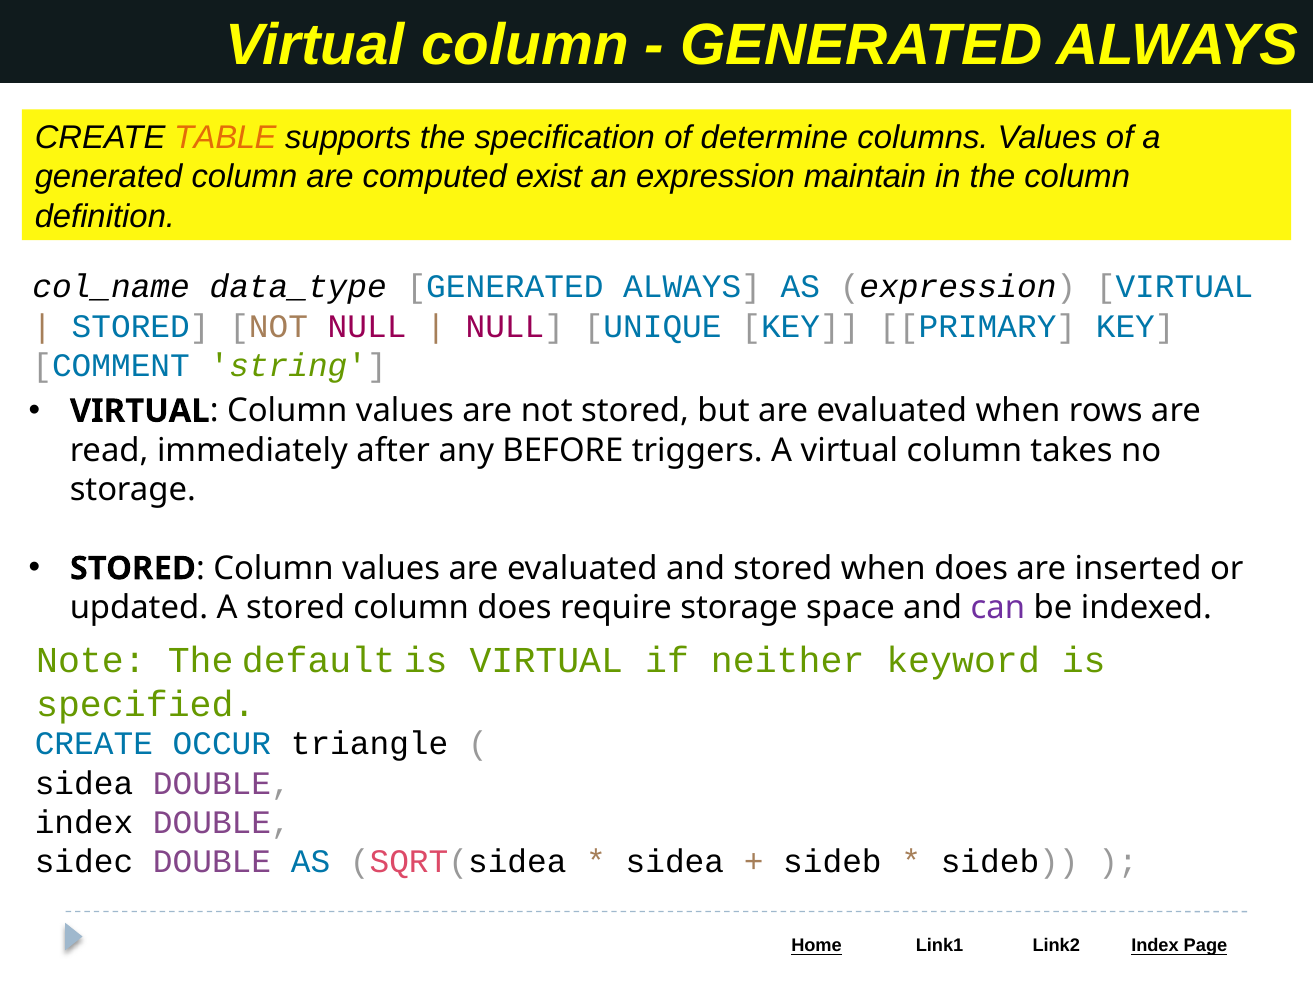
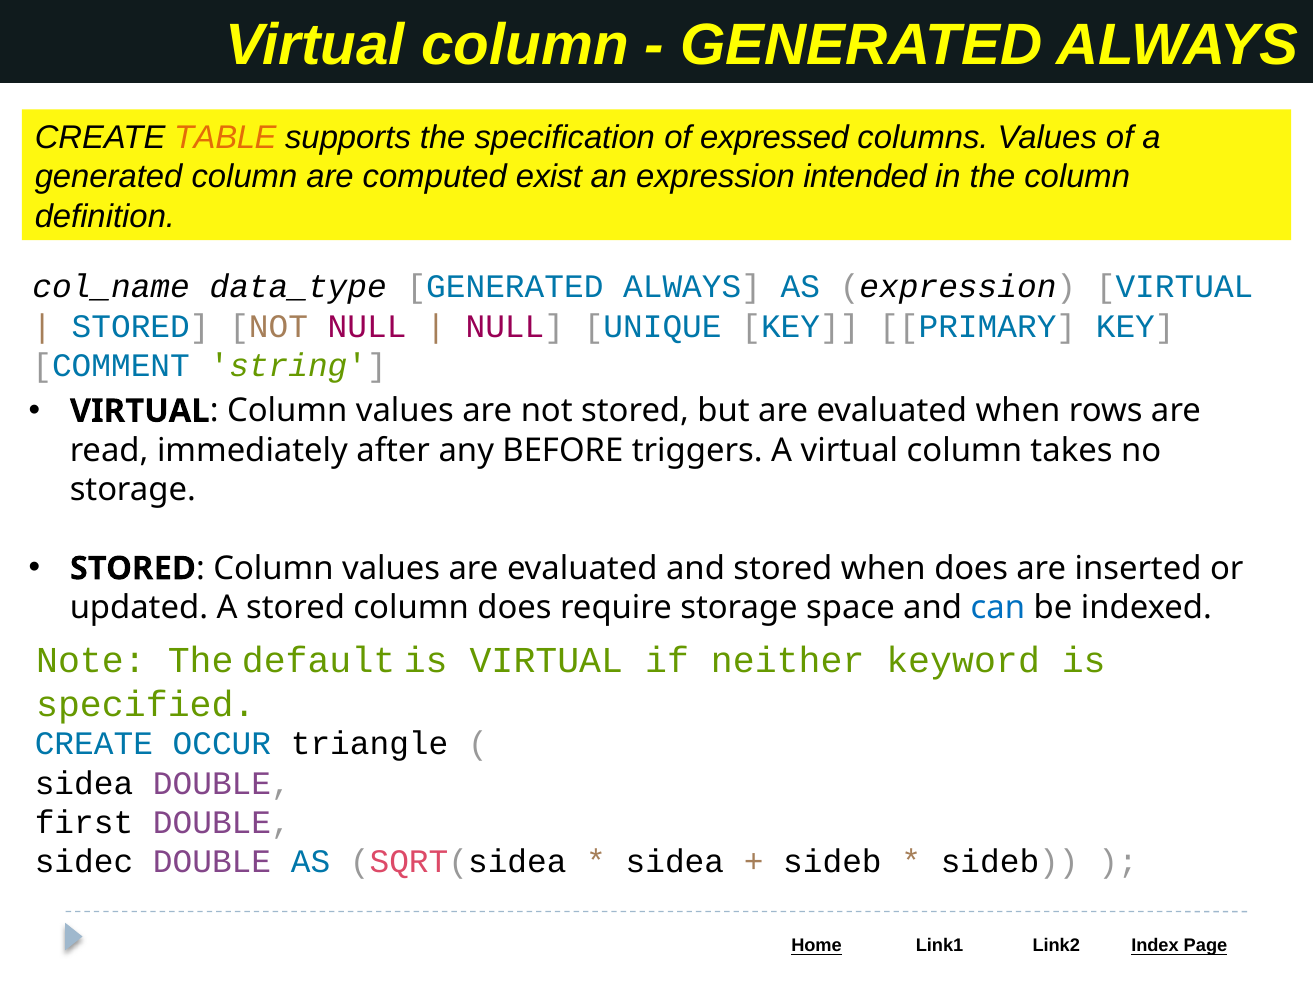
determine: determine -> expressed (775, 138)
maintain: maintain -> intended (865, 177)
can colour: purple -> blue (998, 608)
index: index -> first (84, 823)
